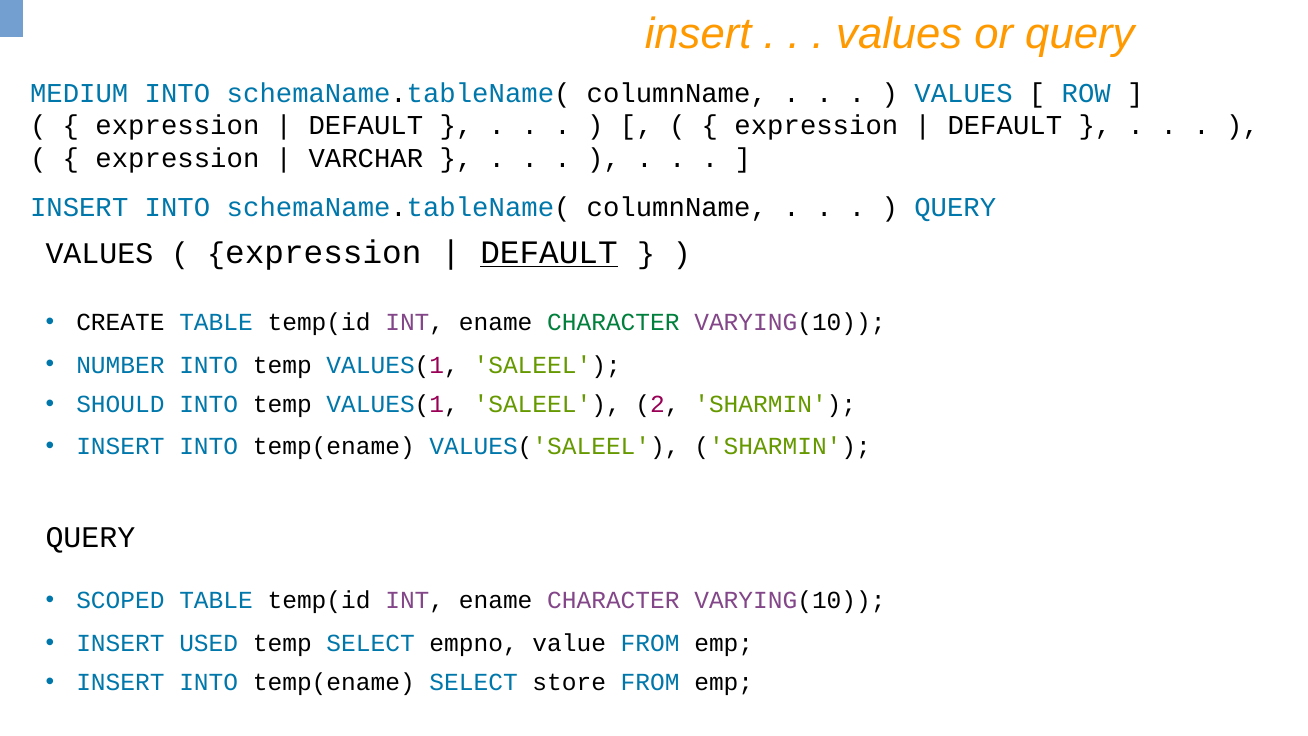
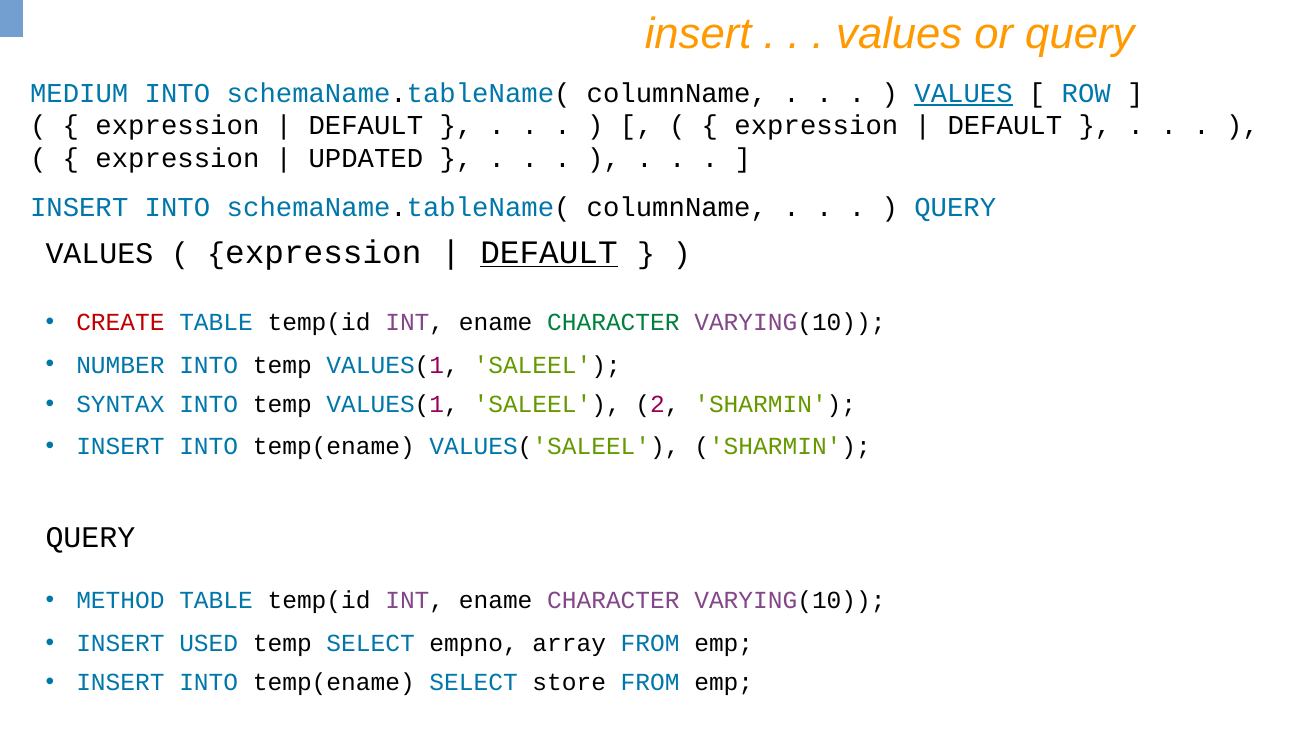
VALUES underline: none -> present (964, 93)
VARCHAR: VARCHAR -> UPDATED (366, 159)
CREATE colour: black -> red (120, 322)
SHOULD: SHOULD -> SYNTAX (120, 404)
SCOPED: SCOPED -> METHOD (120, 601)
value: value -> array (569, 643)
